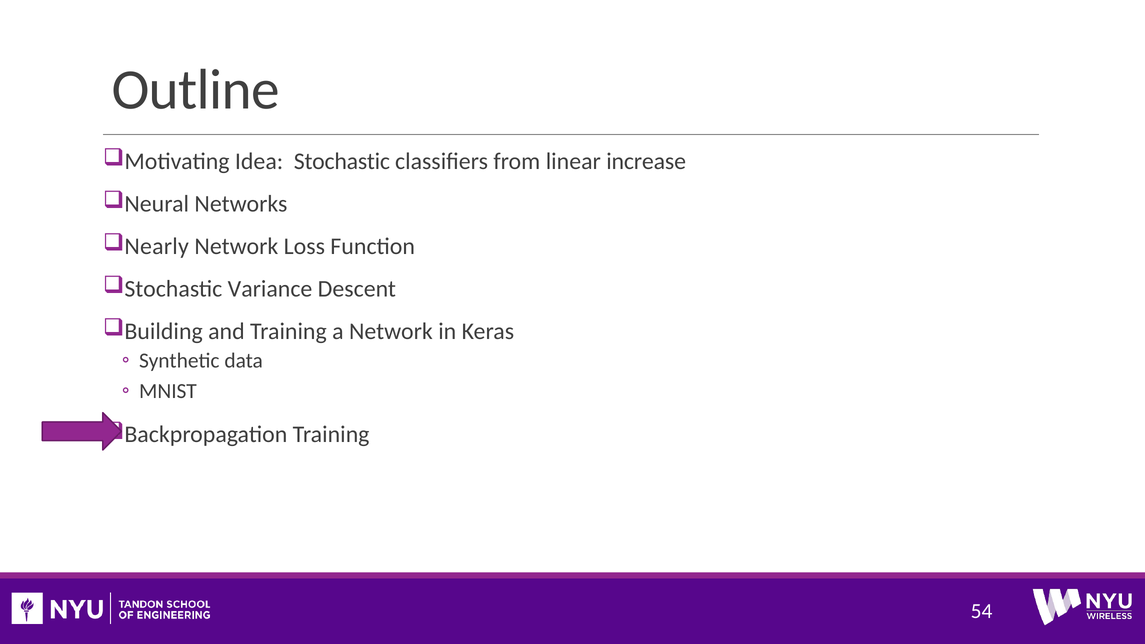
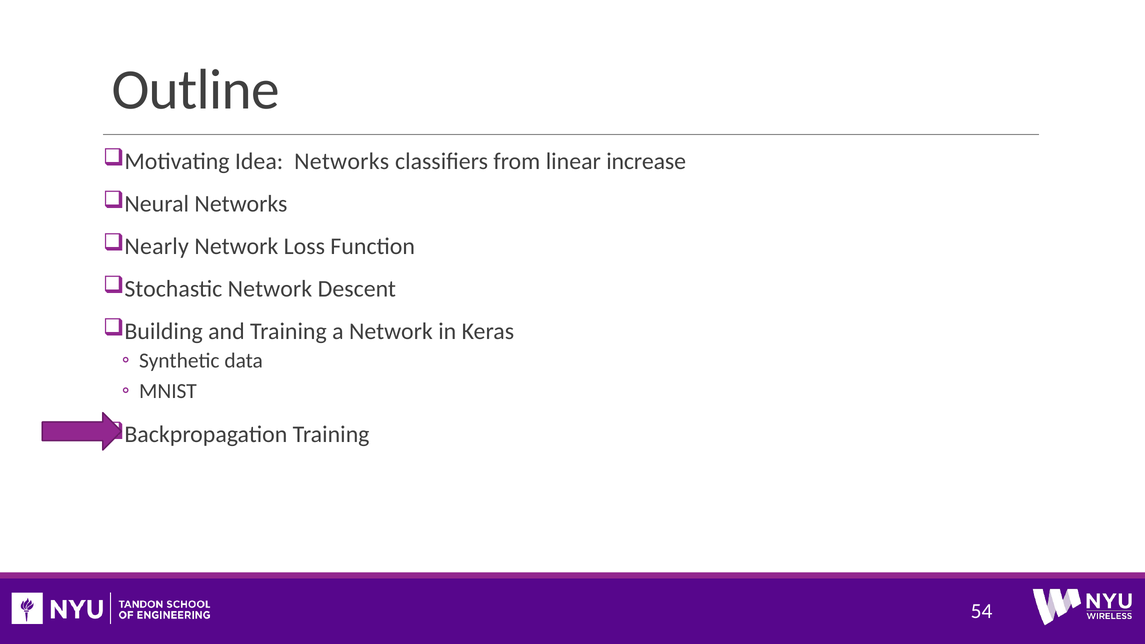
Idea Stochastic: Stochastic -> Networks (342, 162)
Stochastic Variance: Variance -> Network (270, 289)
